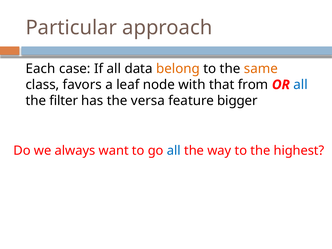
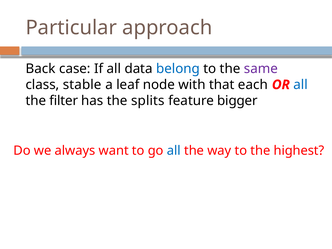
Each: Each -> Back (41, 69)
belong colour: orange -> blue (178, 69)
same colour: orange -> purple (261, 69)
favors: favors -> stable (82, 85)
from: from -> each (253, 85)
versa: versa -> splits (148, 101)
